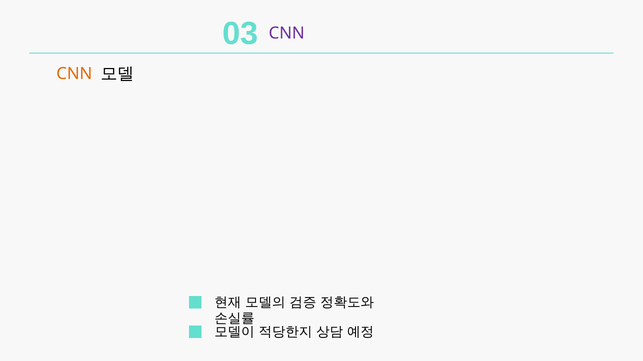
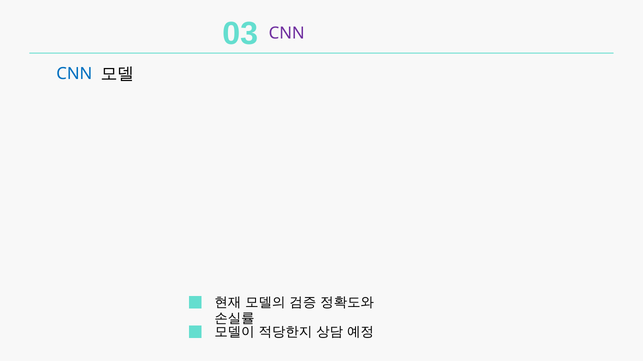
CNN colour: orange -> blue (74, 74)
